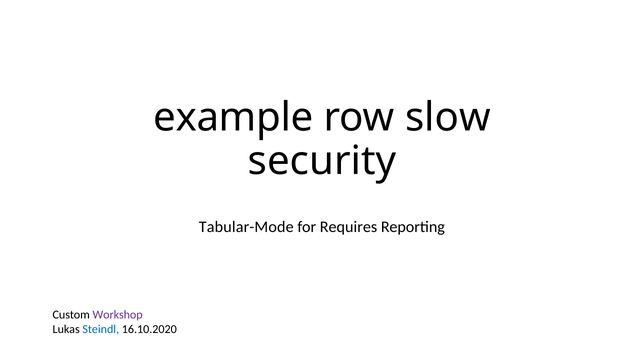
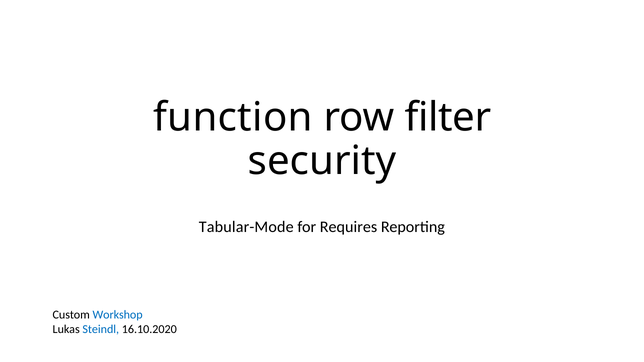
example: example -> function (233, 118)
slow: slow -> filter (448, 118)
Workshop colour: purple -> blue (118, 315)
